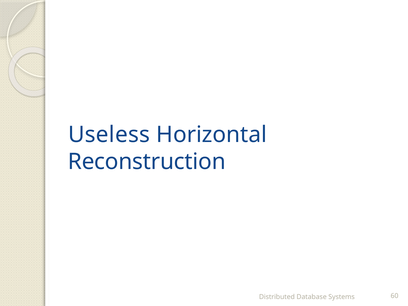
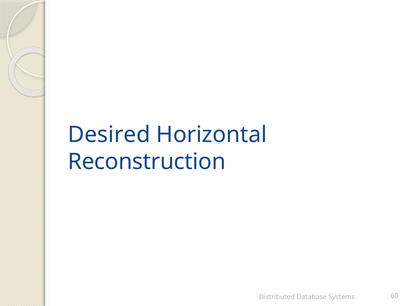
Useless: Useless -> Desired (109, 135)
